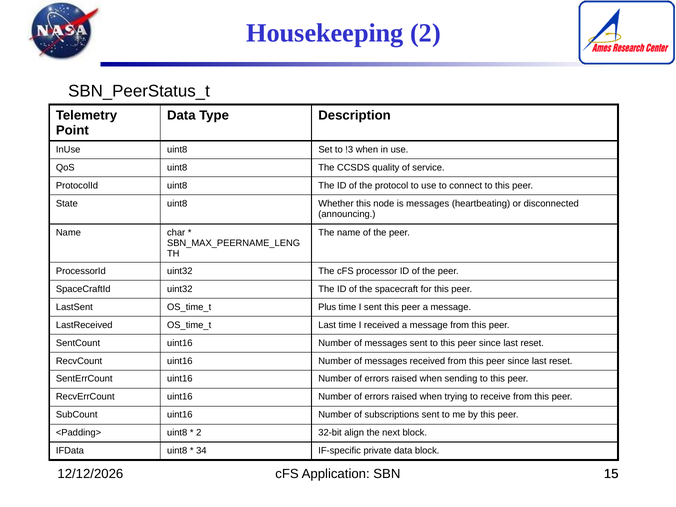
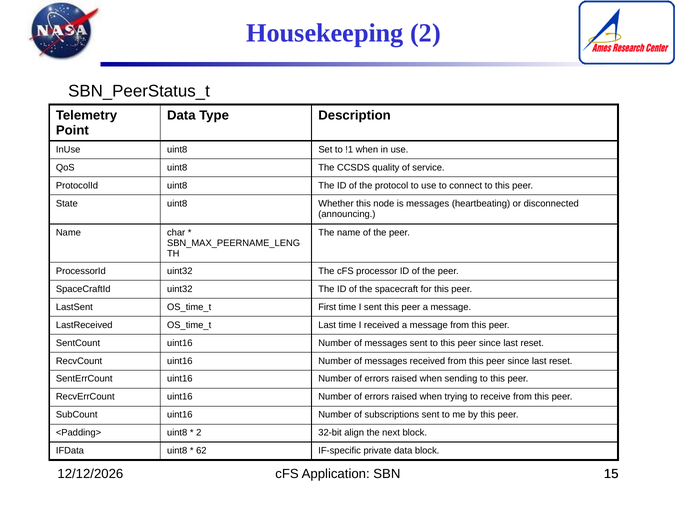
!3: !3 -> !1 (349, 149)
Plus: Plus -> First (327, 307)
34: 34 -> 62 (201, 451)
